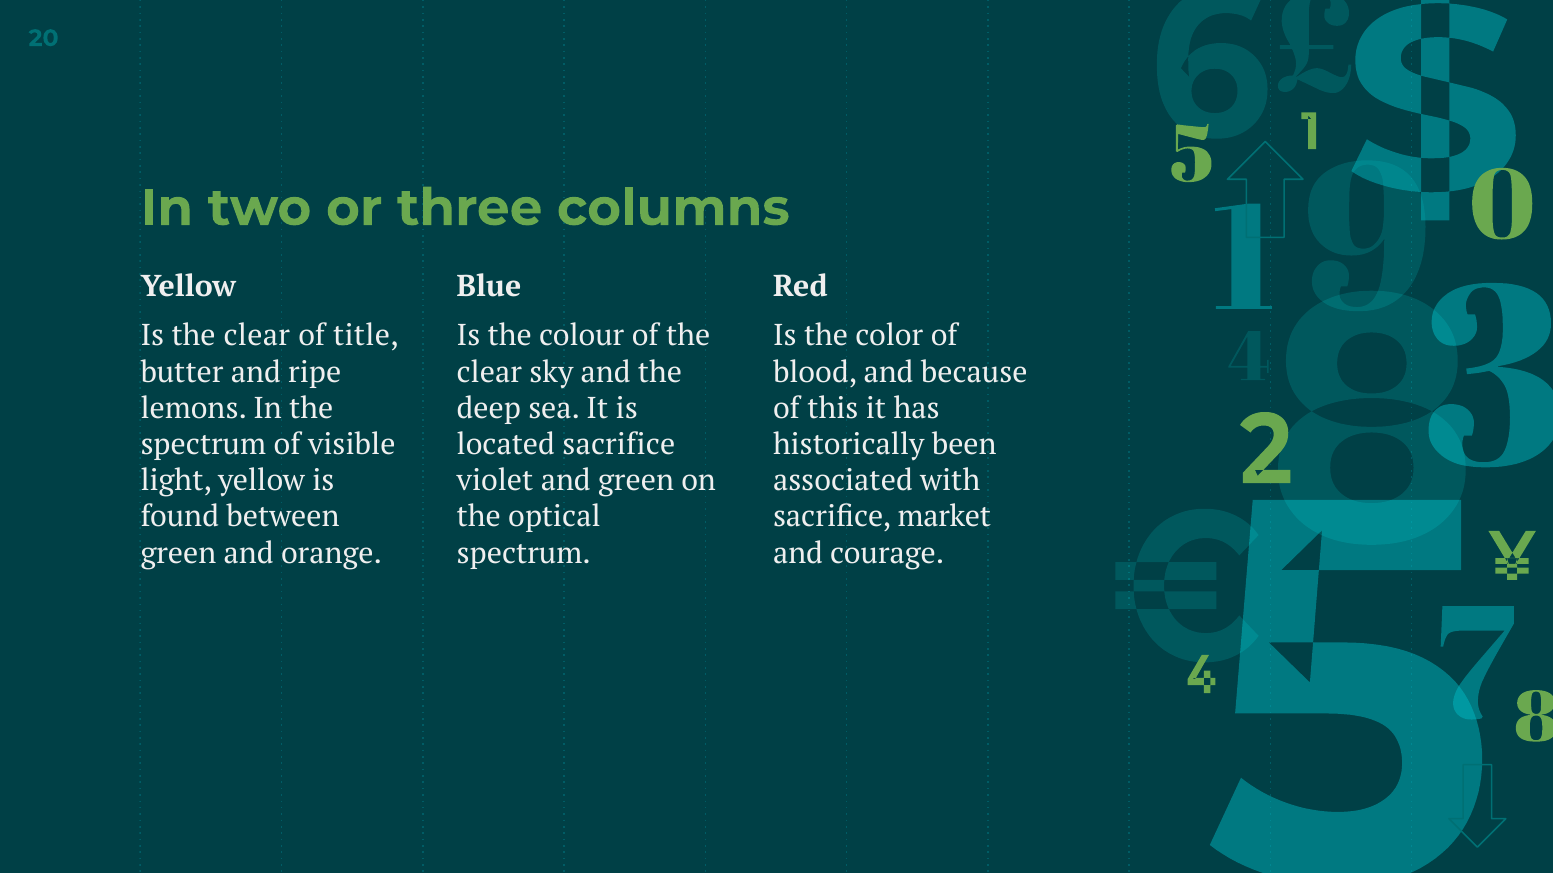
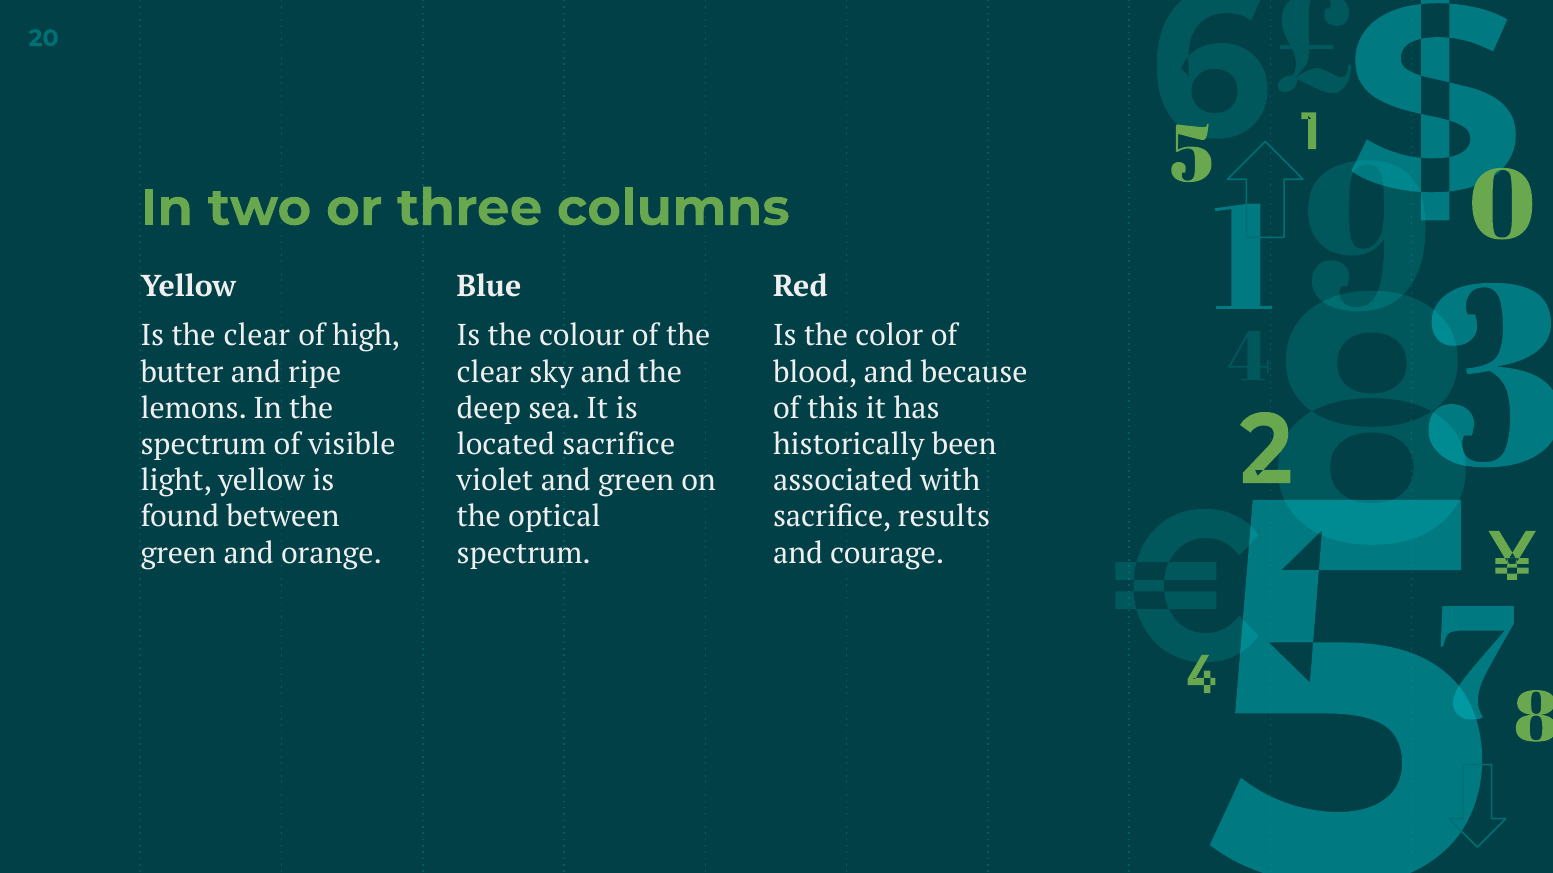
title: title -> high (366, 336)
market: market -> results (944, 517)
